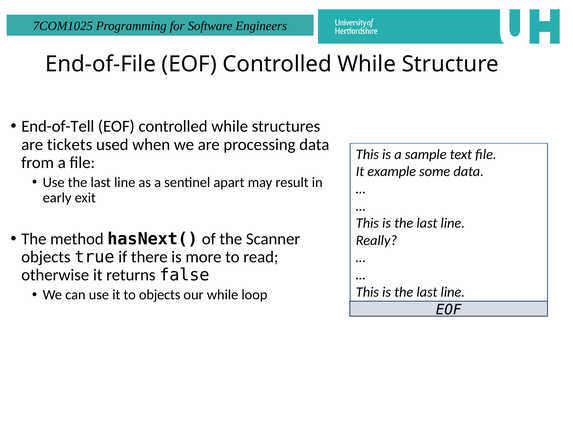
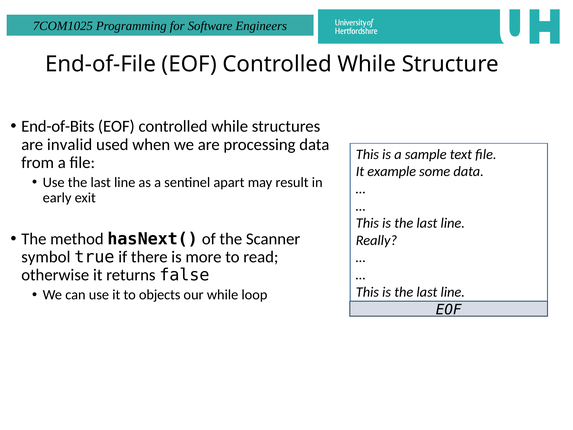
End-of-Tell: End-of-Tell -> End-of-Bits (58, 126)
tickets: tickets -> invalid (70, 144)
objects: objects -> symbol (46, 257)
